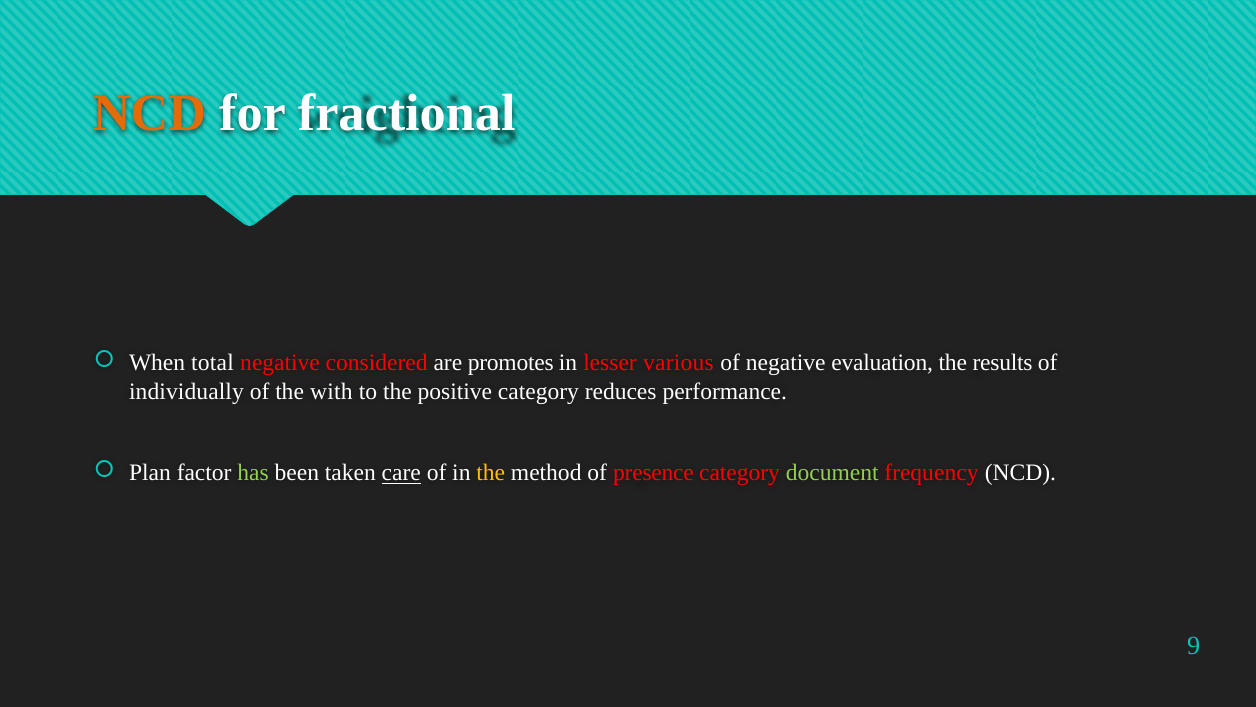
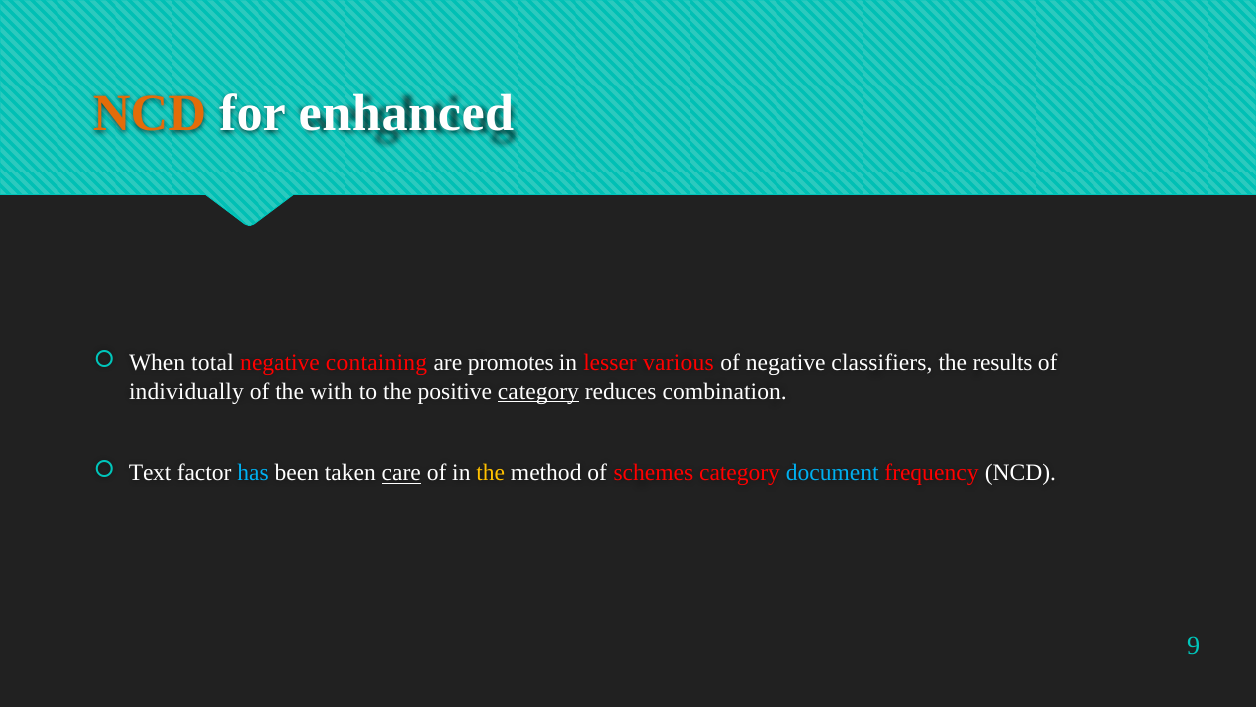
fractional: fractional -> enhanced (406, 114)
considered: considered -> containing (377, 363)
evaluation: evaluation -> classifiers (882, 363)
category underline: none -> present (538, 391)
performance: performance -> combination (725, 391)
Plan: Plan -> Text (150, 473)
has colour: light green -> light blue (253, 473)
presence: presence -> schemes (653, 473)
document colour: light green -> light blue (832, 473)
